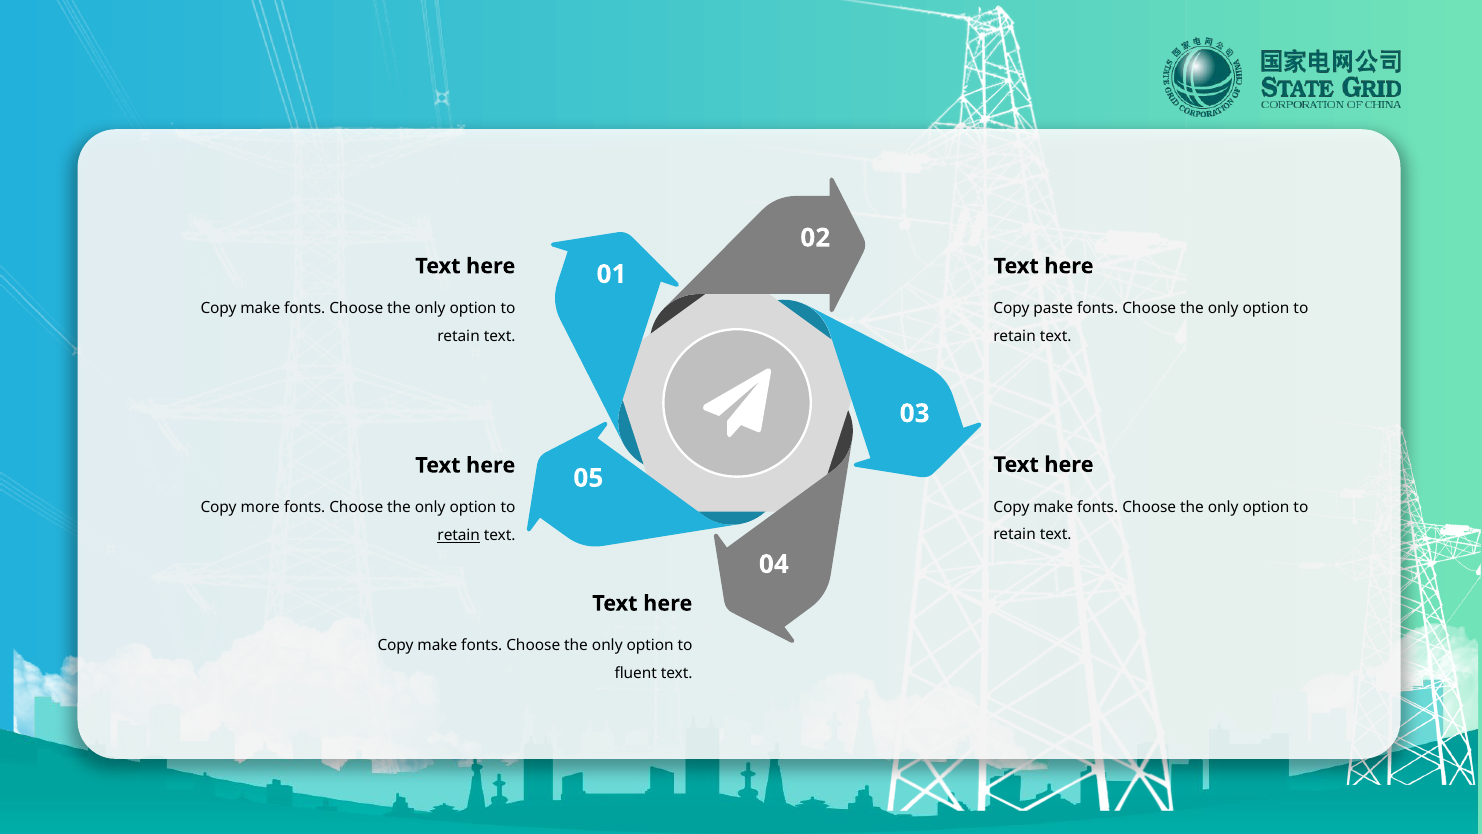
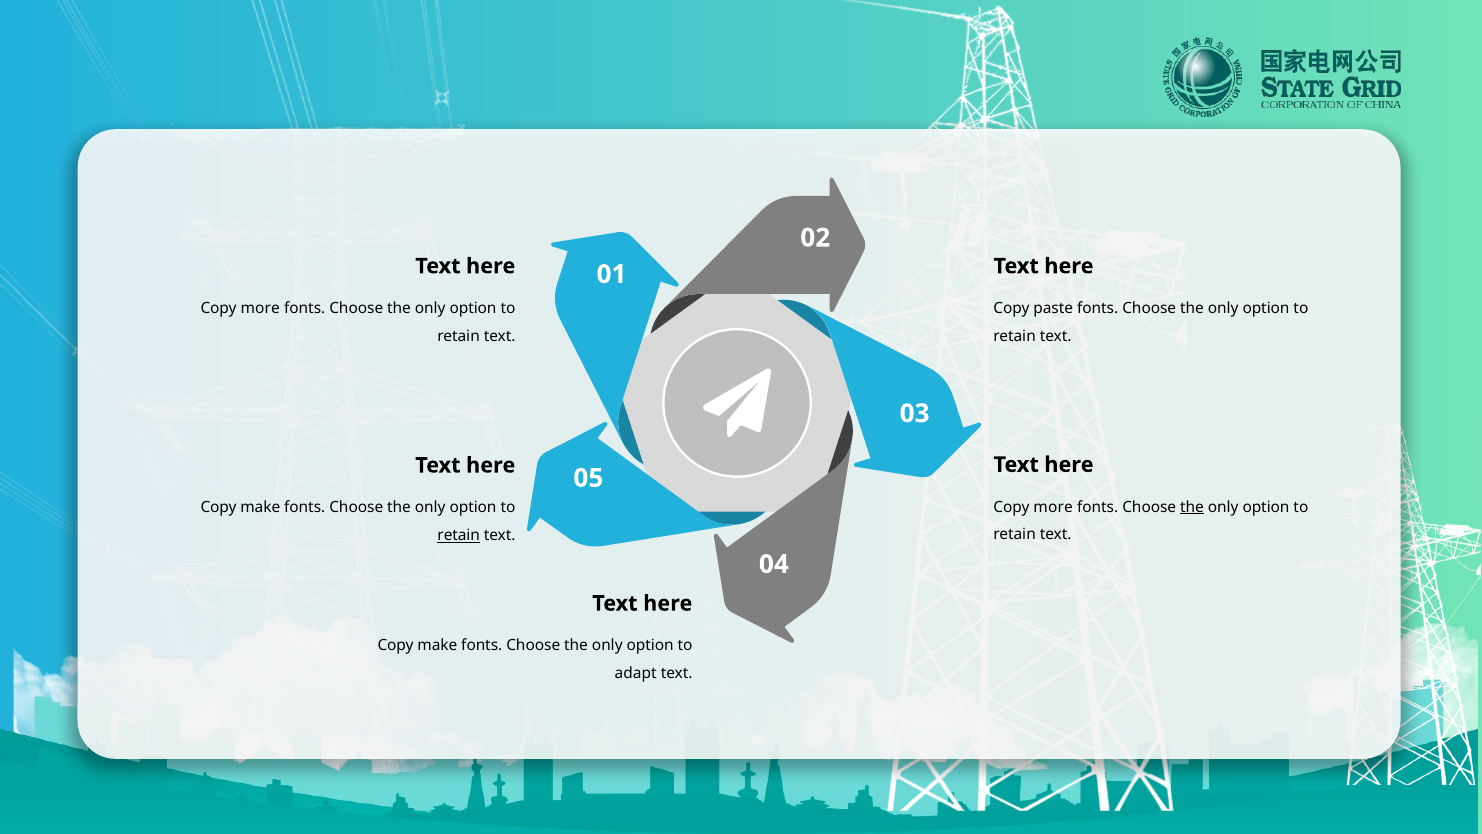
make: make -> more (260, 308)
make: make -> more (1053, 507)
the underline: none -> present (1192, 507)
more: more -> make (260, 507)
fluent: fluent -> adapt (636, 673)
